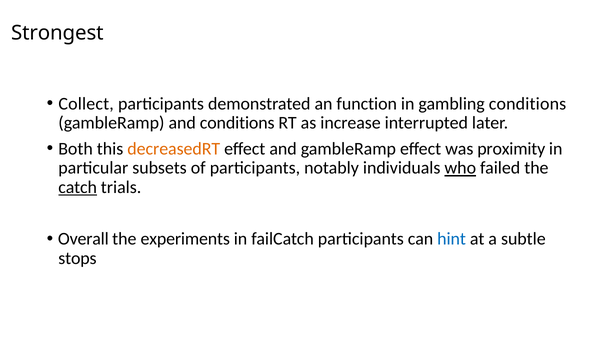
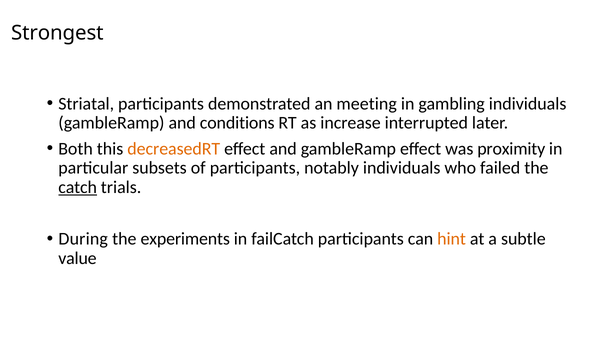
Collect: Collect -> Striatal (86, 104)
function: function -> meeting (367, 104)
gambling conditions: conditions -> individuals (528, 104)
who underline: present -> none (460, 168)
Overall: Overall -> During (83, 239)
hint colour: blue -> orange (452, 239)
stops: stops -> value (77, 258)
